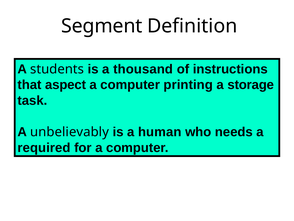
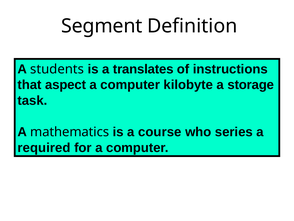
thousand: thousand -> translates (143, 69)
printing: printing -> kilobyte (188, 85)
unbelievably: unbelievably -> mathematics (70, 132)
human: human -> course (160, 132)
needs: needs -> series (234, 132)
